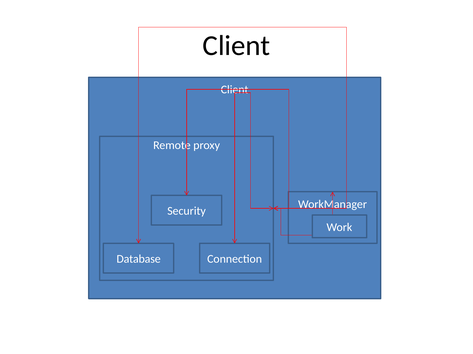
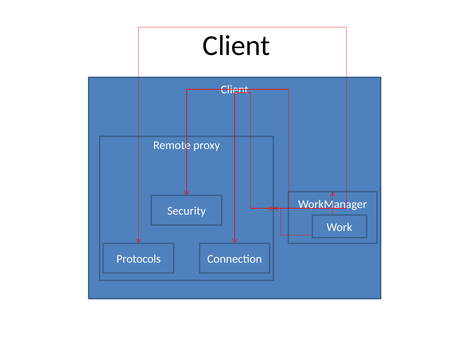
Database: Database -> Protocols (139, 259)
